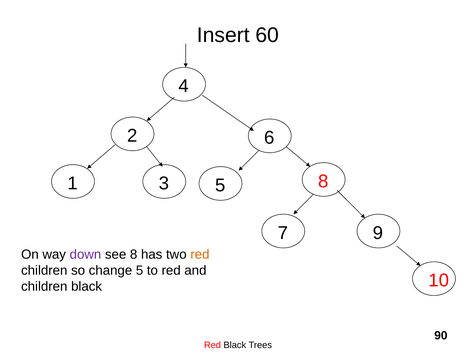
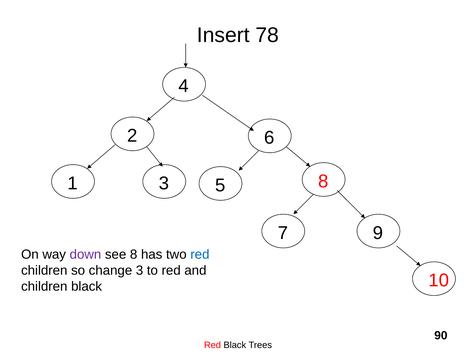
60: 60 -> 78 (267, 35)
red colour: orange -> blue (200, 255)
change 5: 5 -> 3 (140, 270)
